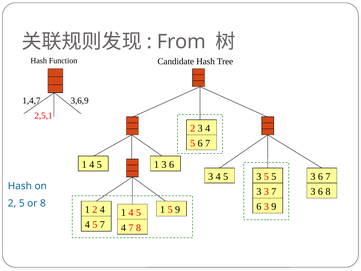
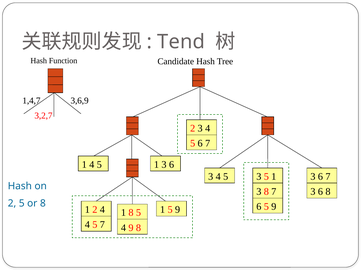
From: From -> Tend (181, 42)
2,5,1: 2,5,1 -> 3,2,7 (43, 115)
3 5 5: 5 -> 1 (274, 176)
3 3: 3 -> 8 (266, 191)
3: 3 -> 5 (266, 206)
4: 4 -> 8 (131, 212)
4 7: 7 -> 9 (131, 227)
